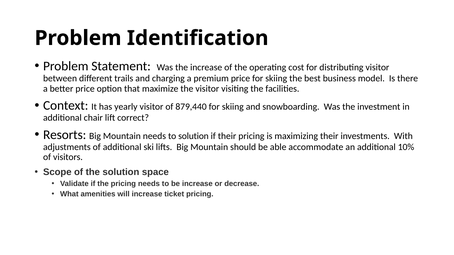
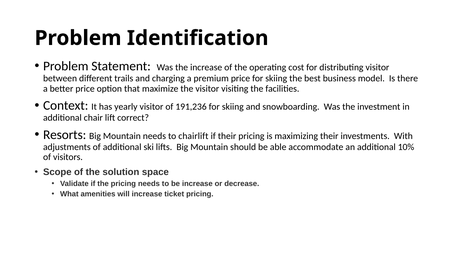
879,440: 879,440 -> 191,236 (191, 107)
to solution: solution -> chairlift (193, 136)
